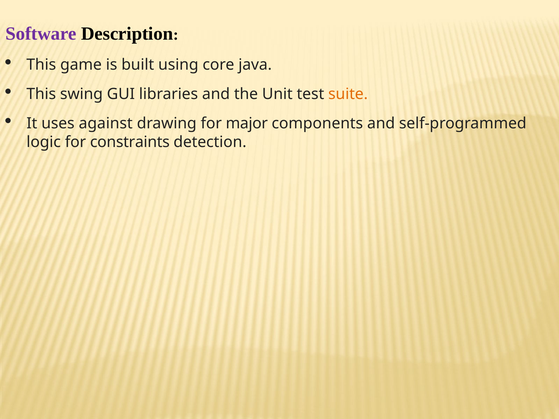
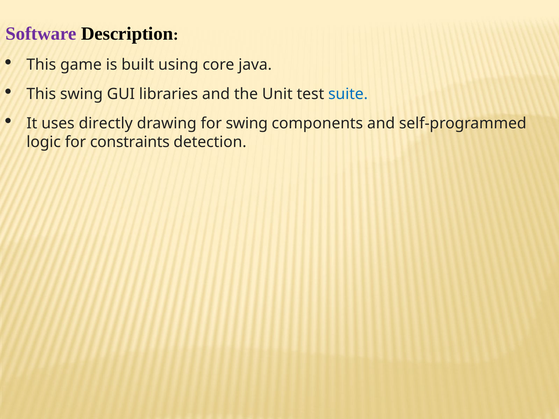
suite colour: orange -> blue (348, 94)
against: against -> directly (106, 124)
for mаjоr: mаjоr -> swing (247, 124)
